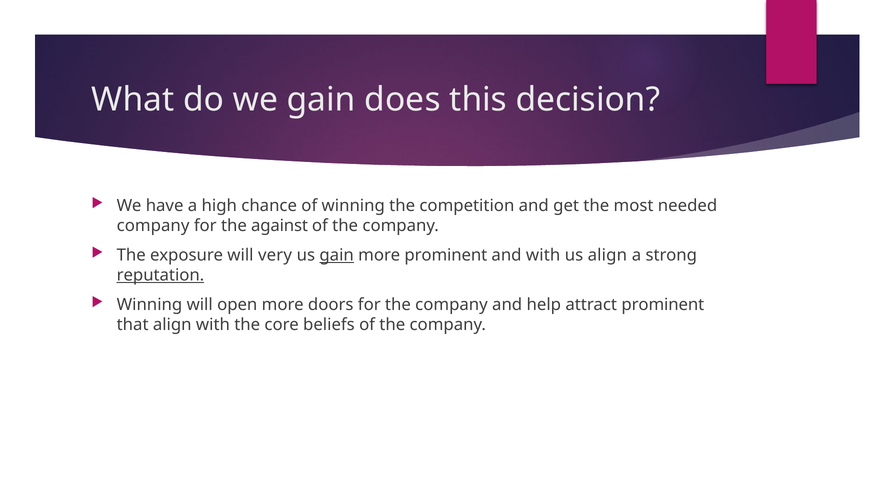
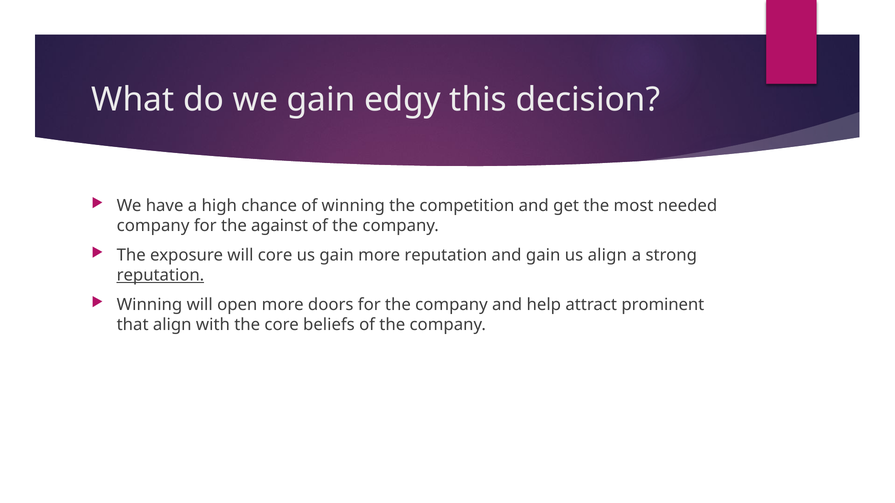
does: does -> edgy (403, 100)
will very: very -> core (275, 255)
gain underline: present -> none (337, 255)
more prominent: prominent -> reputation (446, 255)
and with: with -> gain (543, 255)
